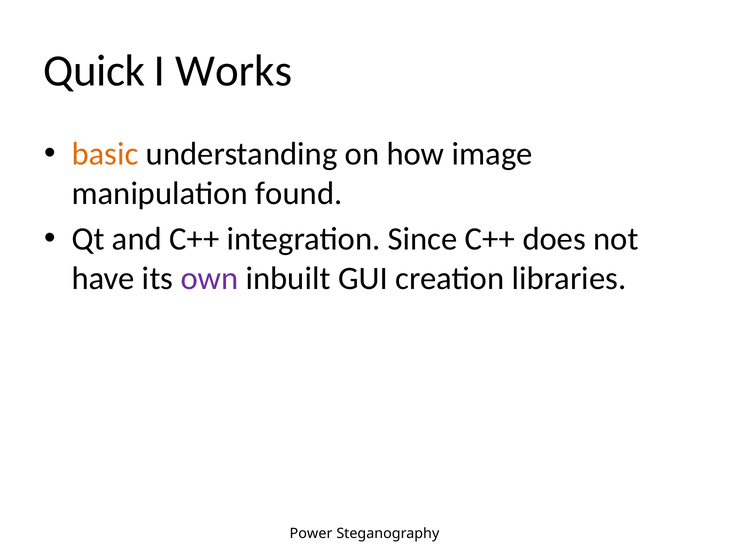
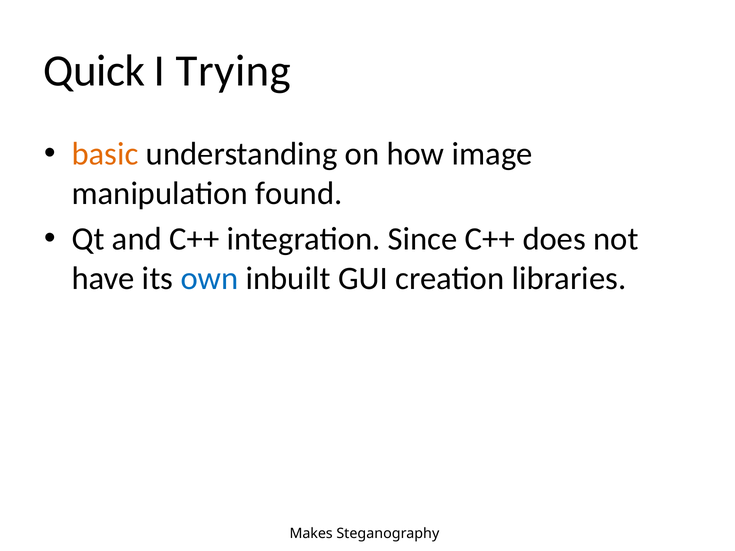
Works: Works -> Trying (233, 71)
own colour: purple -> blue (209, 278)
Power: Power -> Makes (311, 534)
